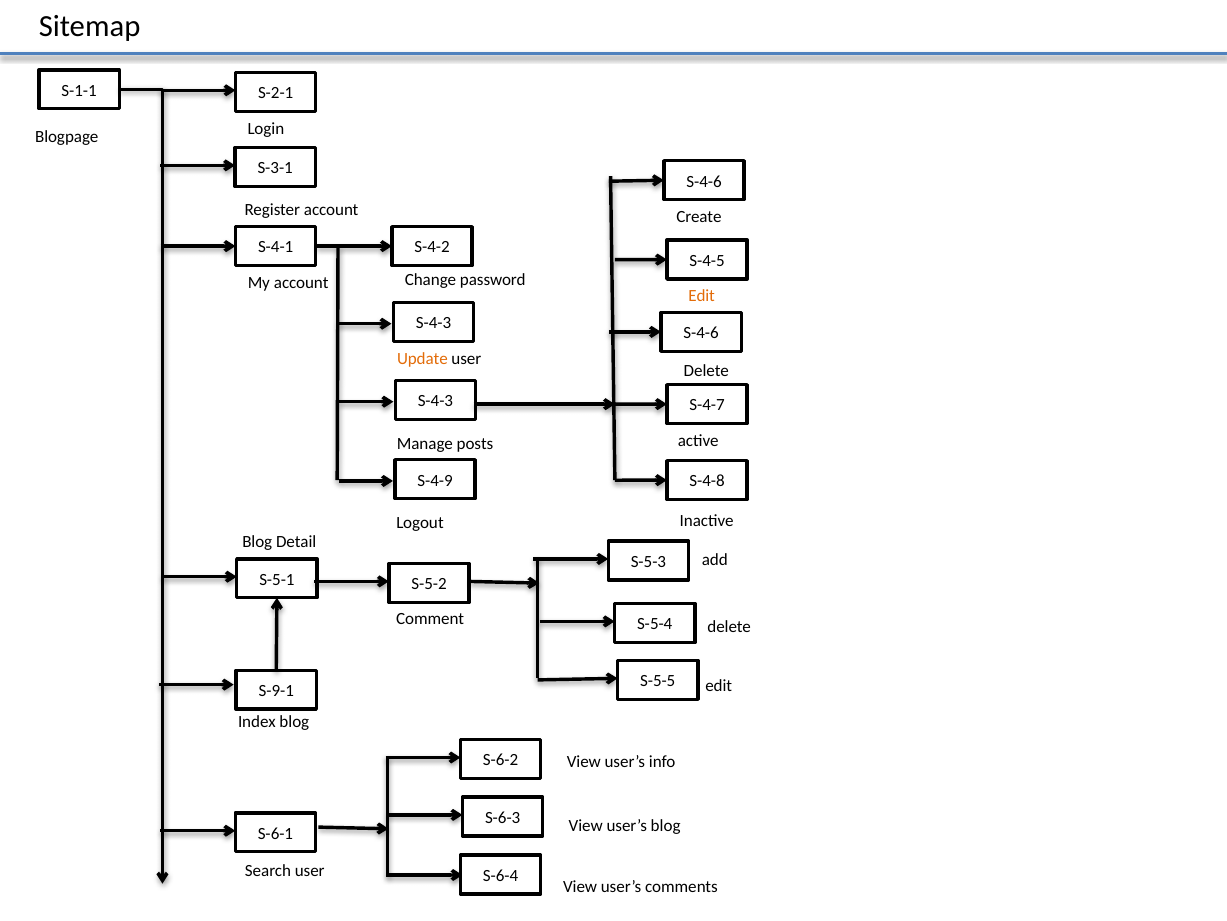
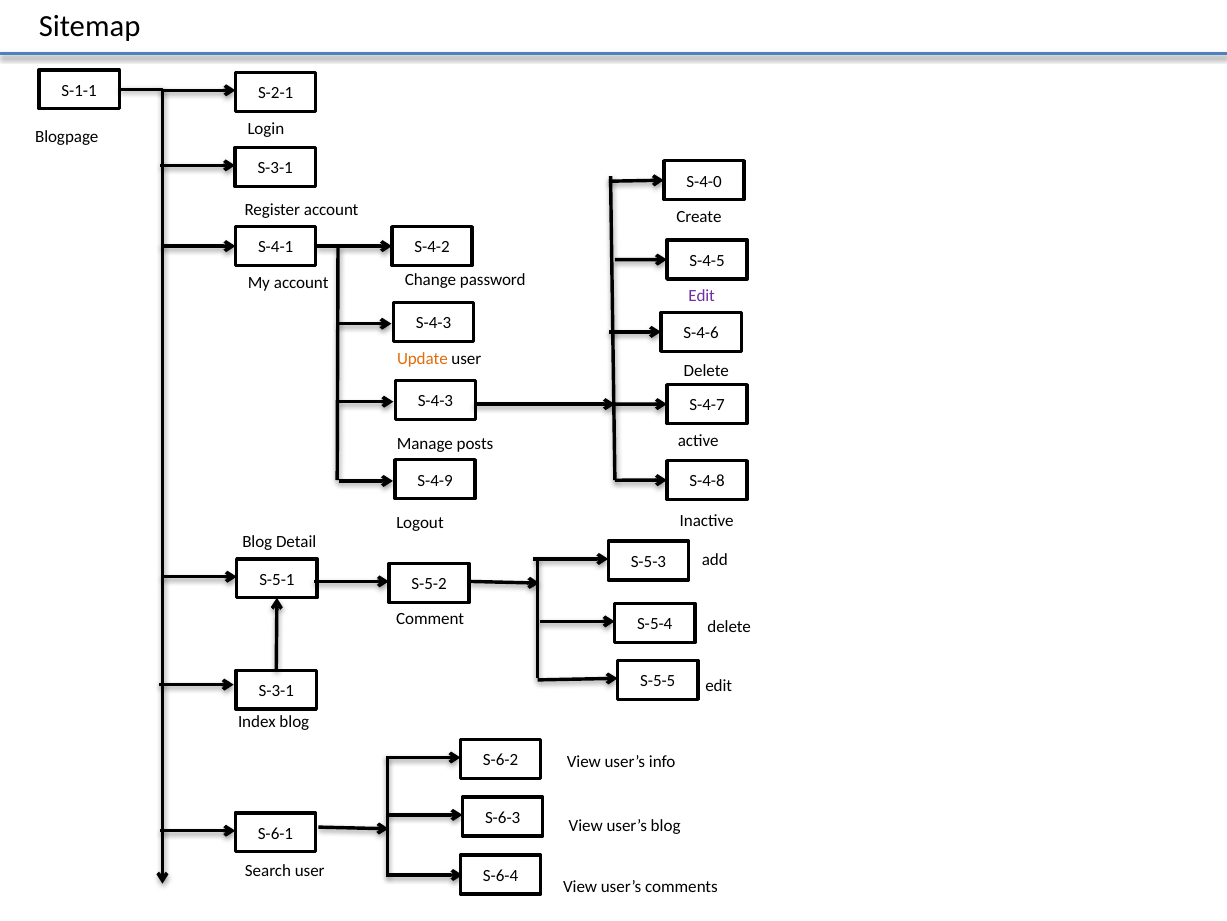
S-4-6: S-4-6 -> S-4-0 (704, 181)
Edit colour: orange -> purple (702, 295)
S-9-1: S-9-1 -> S-3-1 (276, 690)
